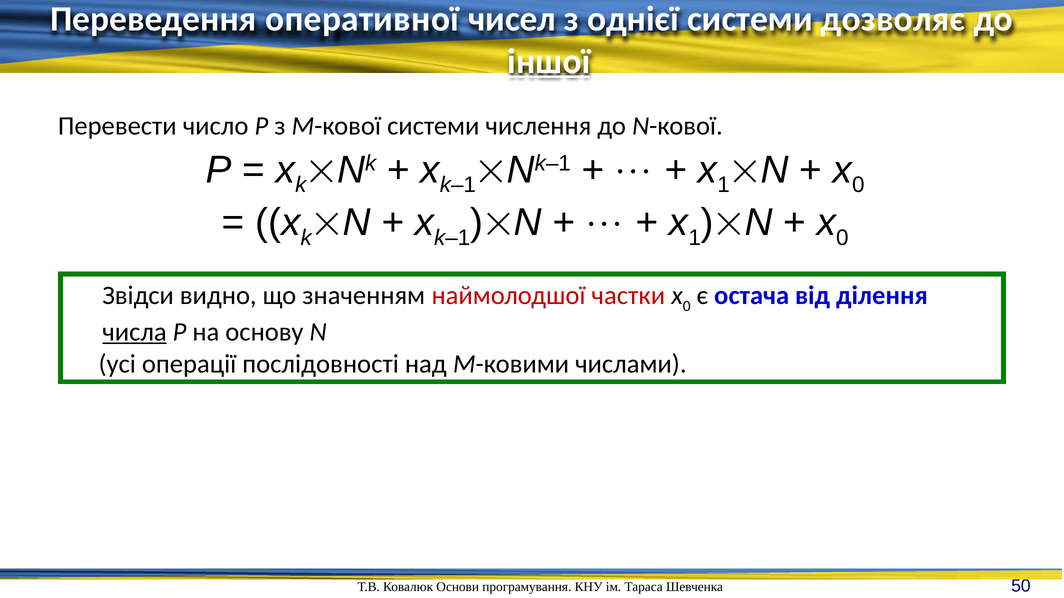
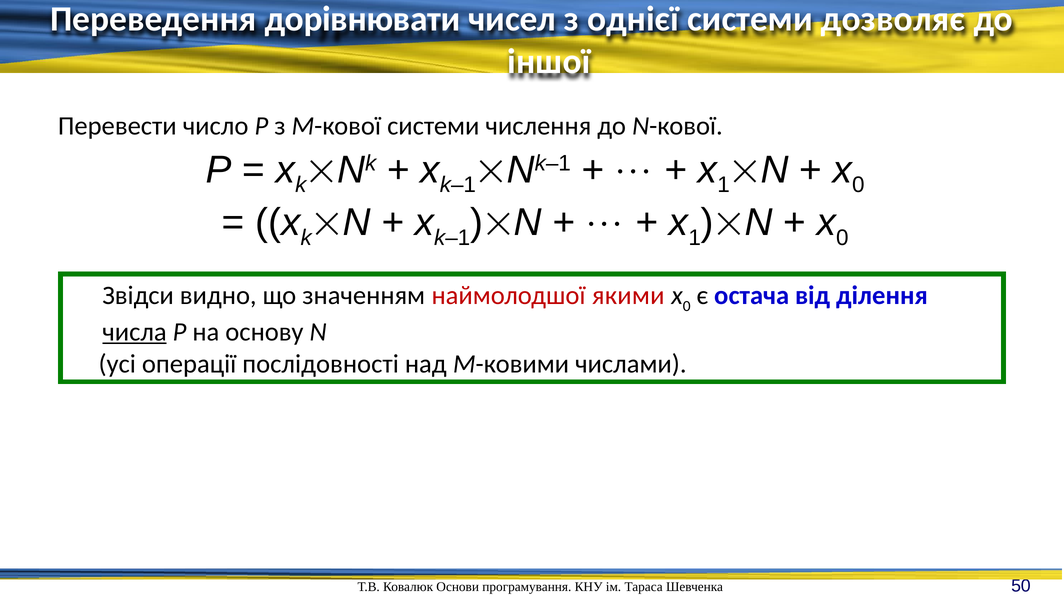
оперативної: оперативної -> дорівнювати (362, 19)
іншої underline: present -> none (549, 62)
частки: частки -> якими (628, 296)
